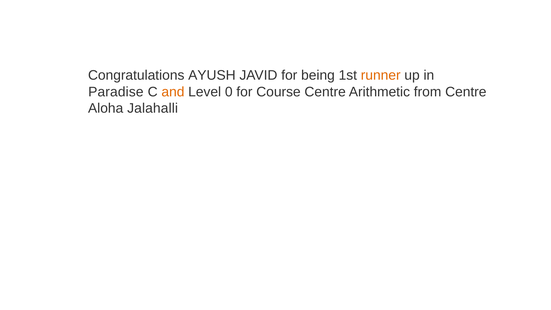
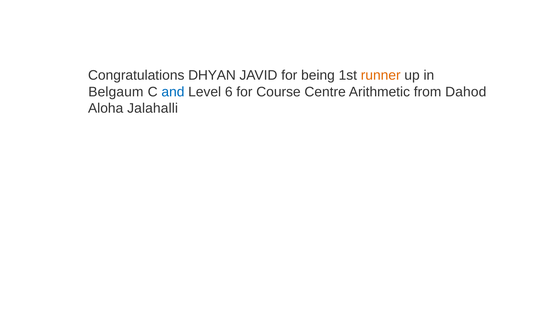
AYUSH: AYUSH -> DHYAN (212, 75)
Paradise: Paradise -> Belgaum (116, 92)
and colour: orange -> blue (173, 92)
0: 0 -> 6 (229, 92)
from Centre: Centre -> Dahod (466, 92)
